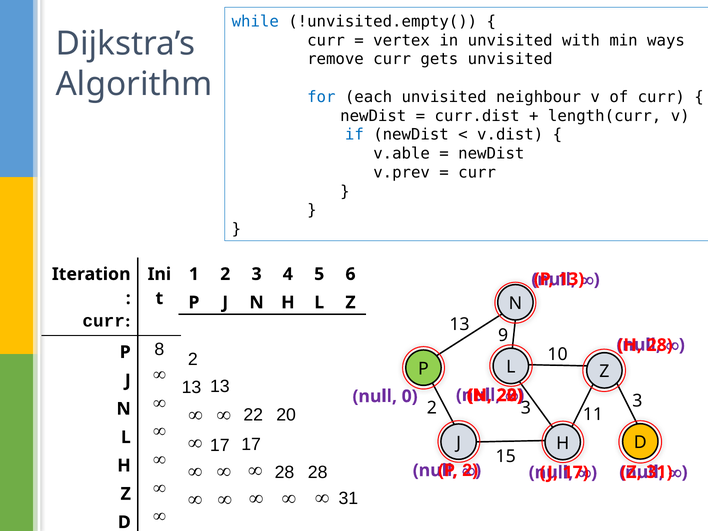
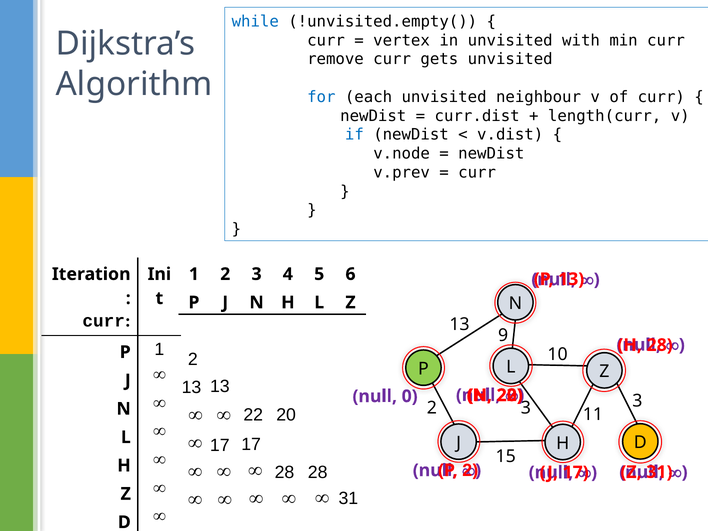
min ways: ways -> curr (666, 40)
v.able: v.able -> v.node (402, 154)
P 8: 8 -> 1 (159, 349)
